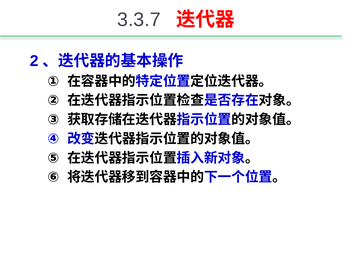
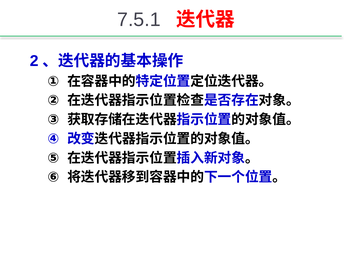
3.3.7: 3.3.7 -> 7.5.1 (139, 20)
